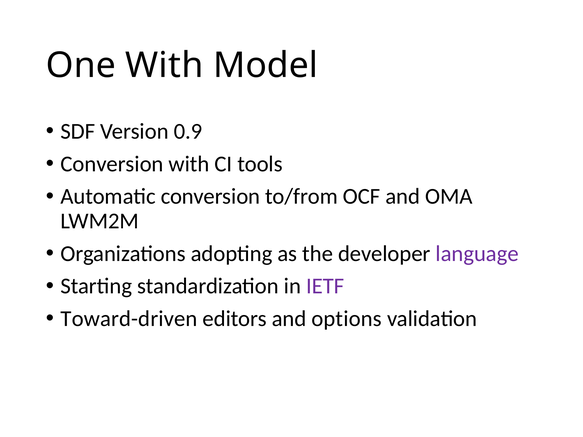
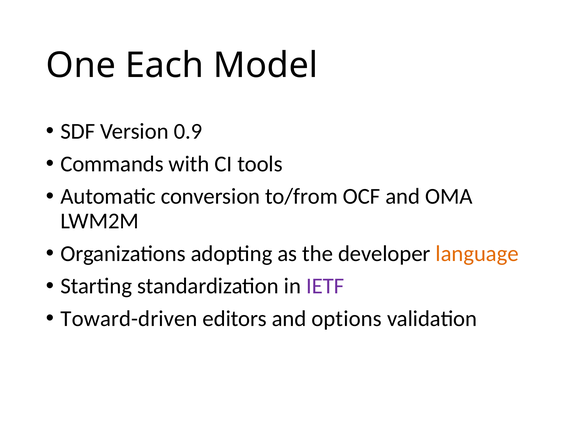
One With: With -> Each (164, 65)
Conversion: Conversion -> Commands (112, 164)
language colour: purple -> orange (477, 254)
